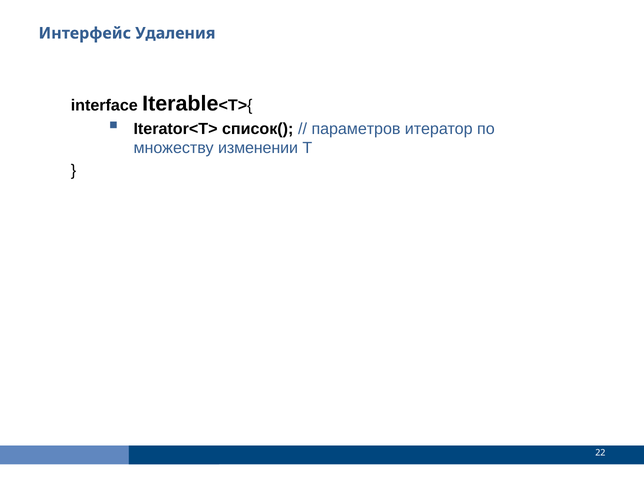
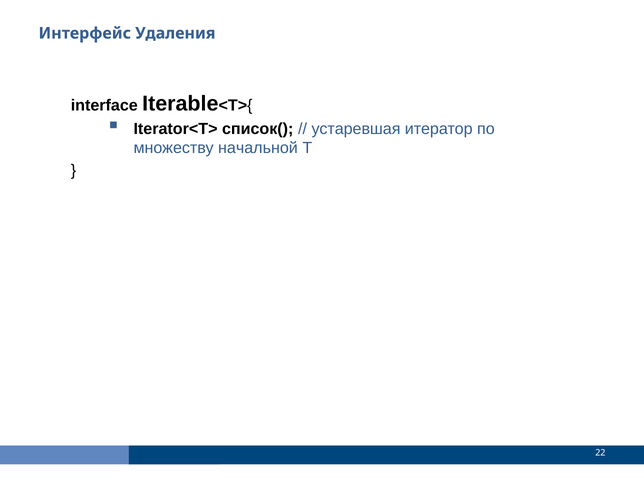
параметров: параметров -> устаревшая (356, 129)
изменении: изменении -> начальной (258, 148)
